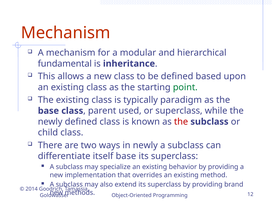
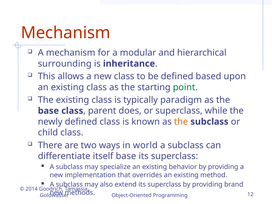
fundamental: fundamental -> surrounding (65, 64)
used: used -> does (130, 111)
the colour: red -> orange (181, 122)
in newly: newly -> world (145, 145)
